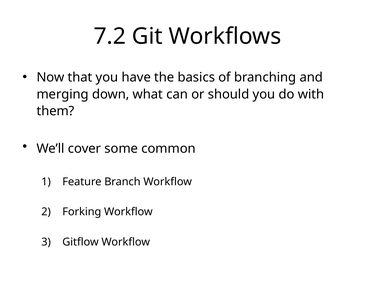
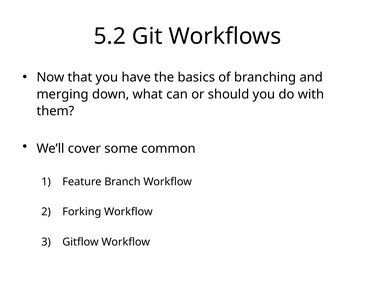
7.2: 7.2 -> 5.2 (110, 36)
